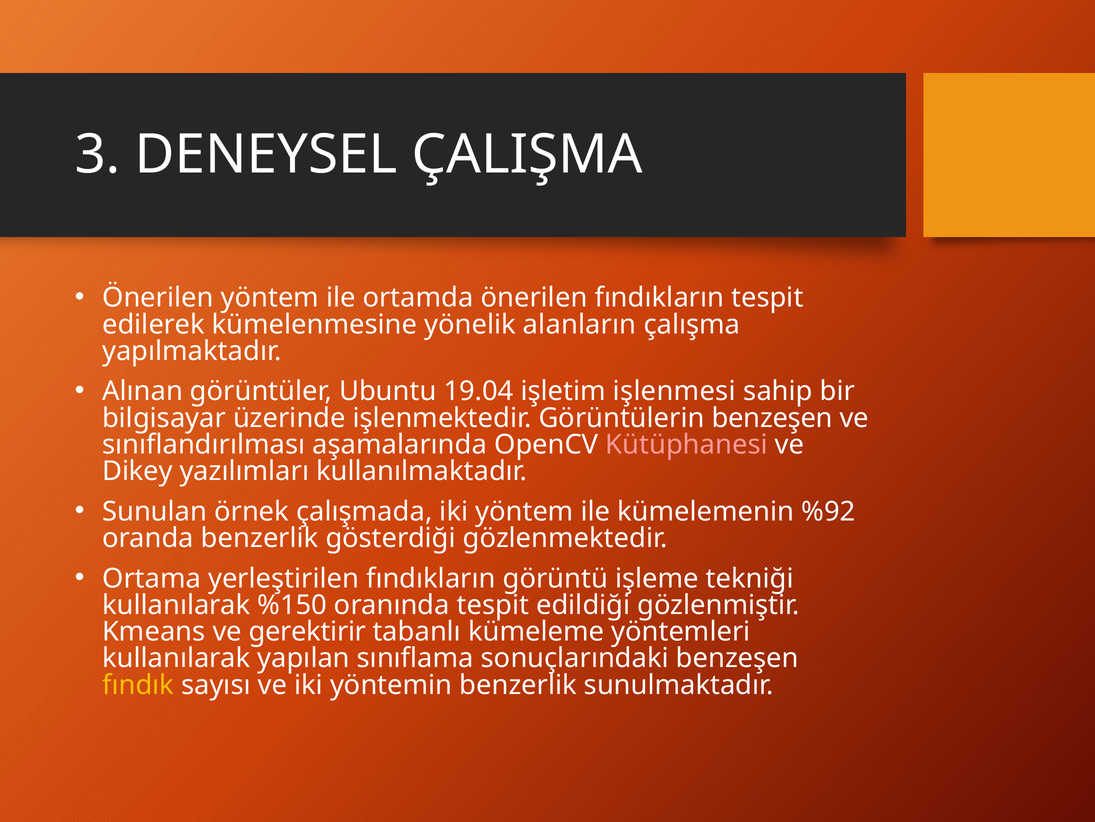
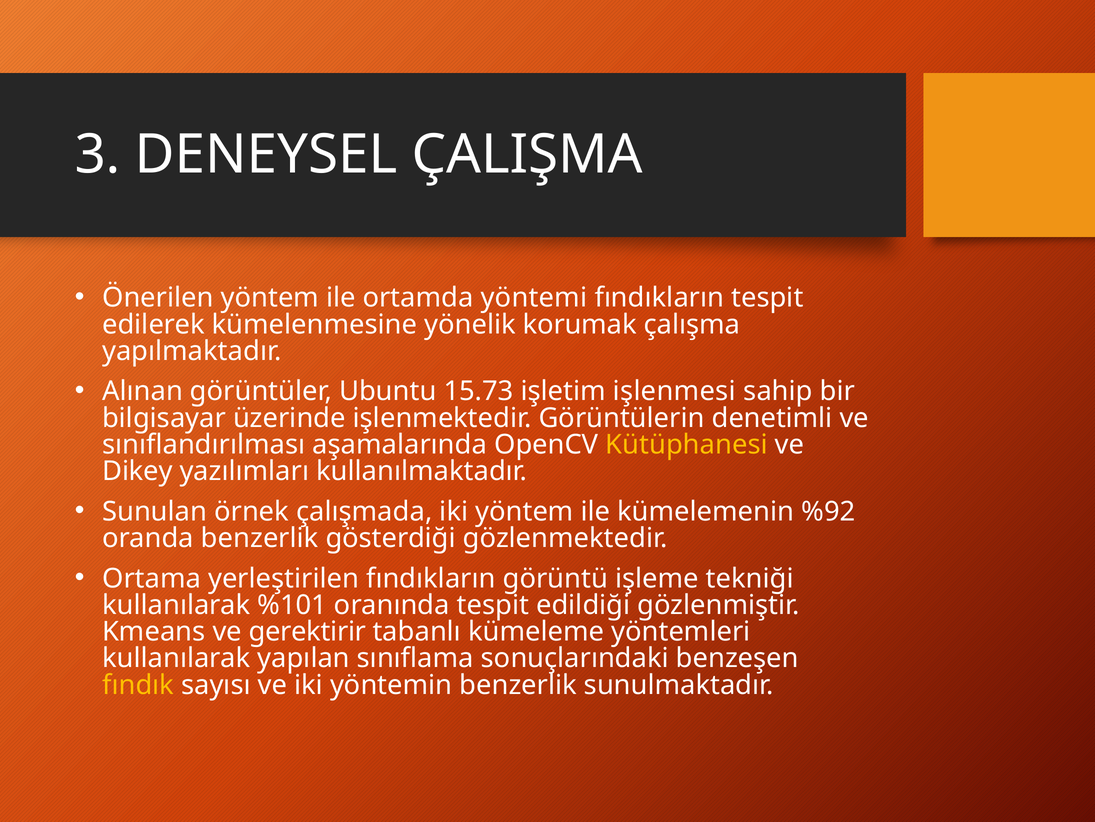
ortamda önerilen: önerilen -> yöntemi (534, 298)
alanların: alanların -> korumak (580, 324)
19.04: 19.04 -> 15.73 (479, 391)
Görüntülerin benzeşen: benzeşen -> denetimli (772, 418)
Kütüphanesi colour: pink -> yellow (687, 444)
%150: %150 -> %101 (292, 605)
